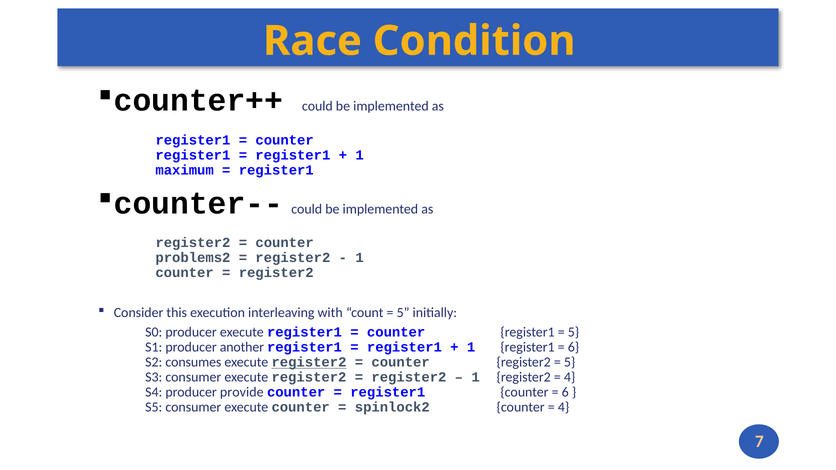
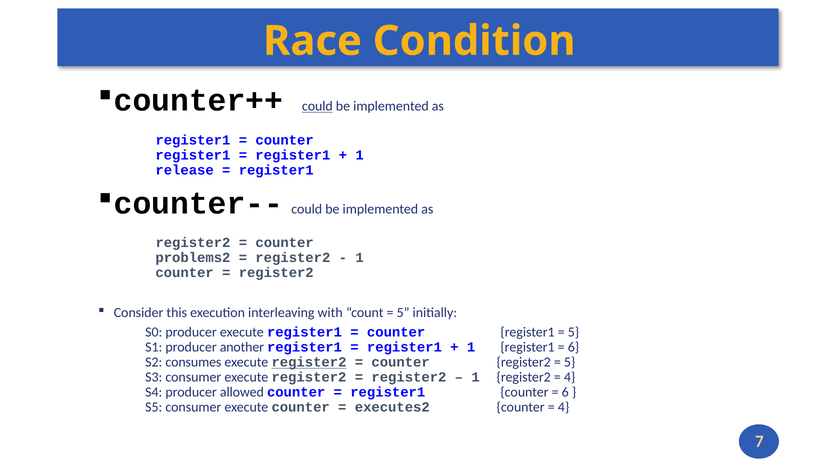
could underline: none -> present (317, 106)
maximum: maximum -> release (185, 170)
provide: provide -> allowed (242, 392)
spinlock2: spinlock2 -> executes2 (392, 408)
